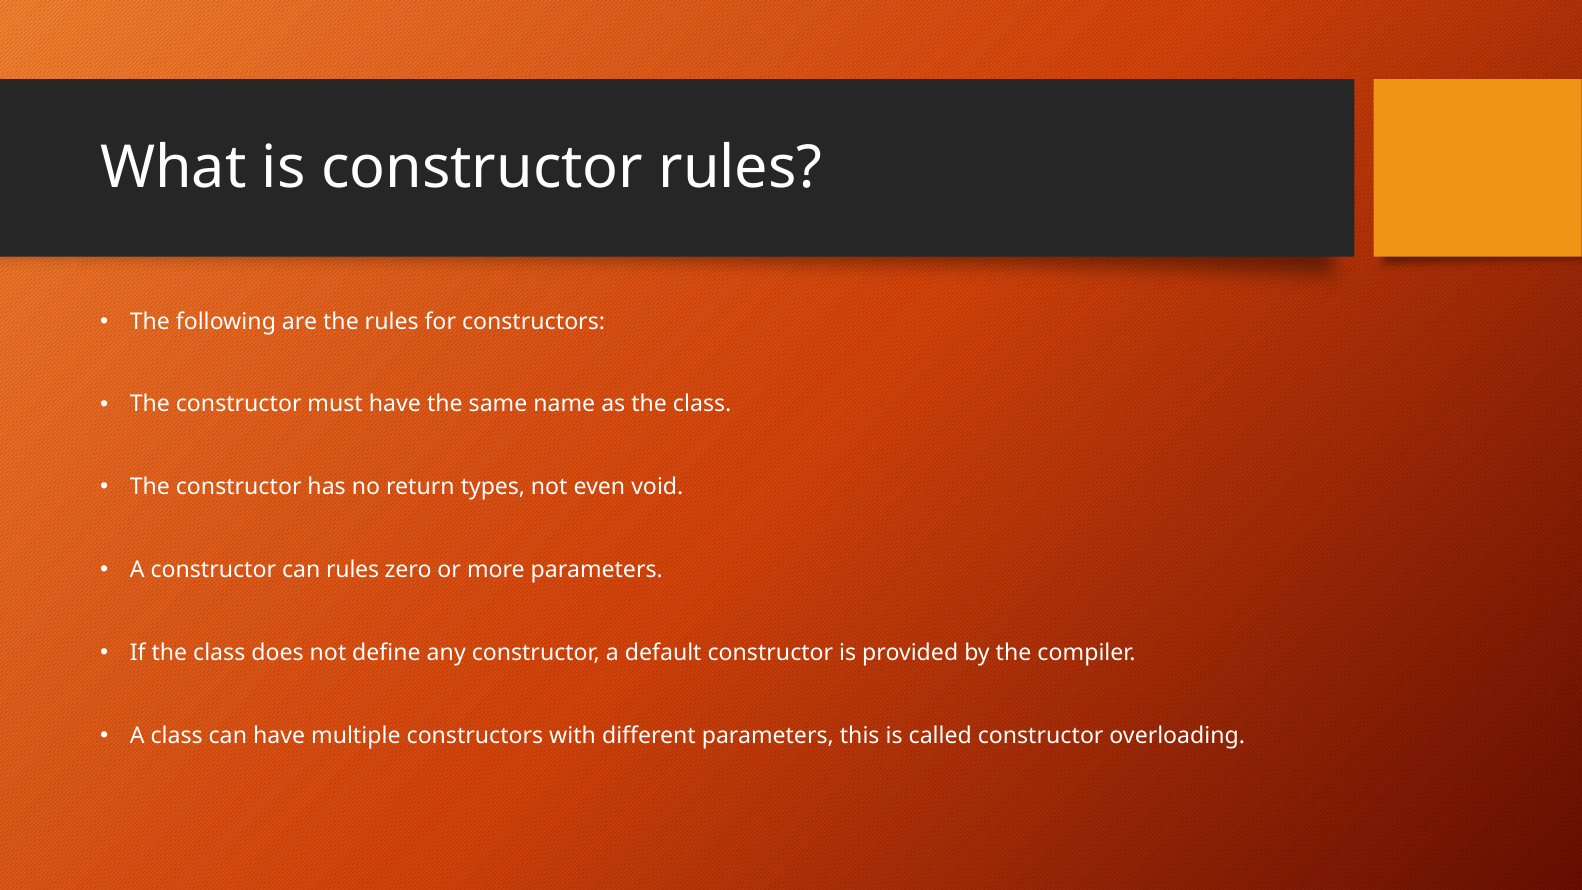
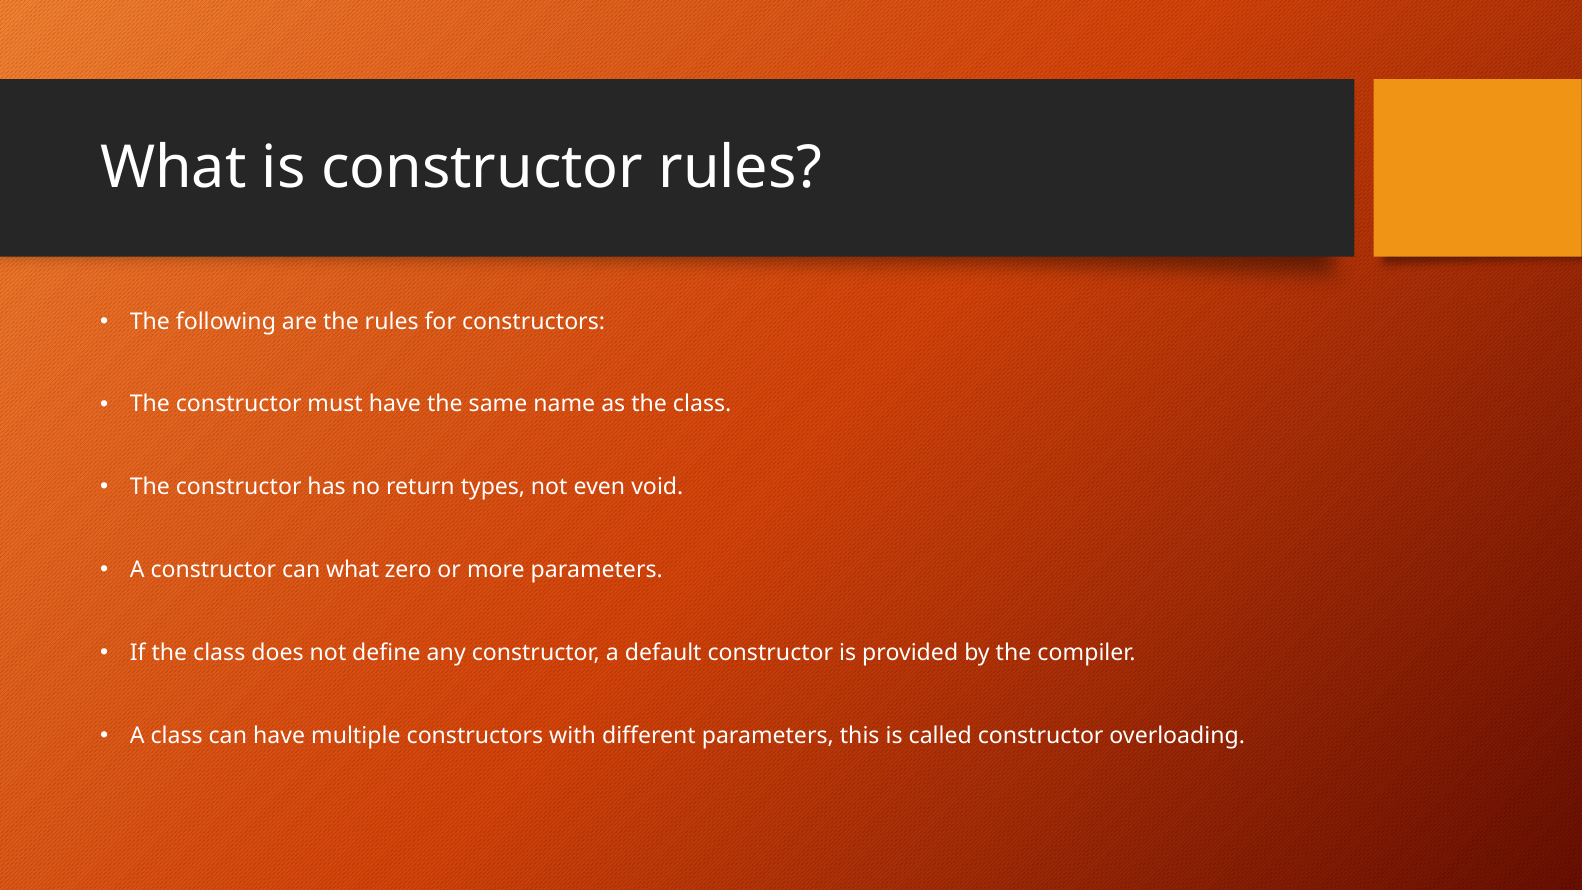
can rules: rules -> what (353, 570)
